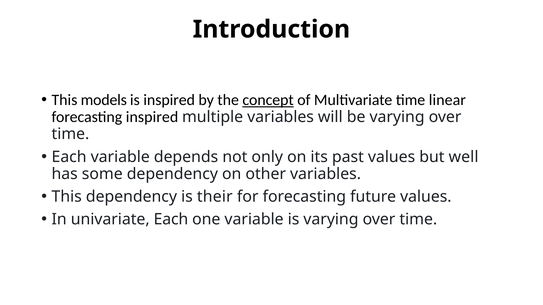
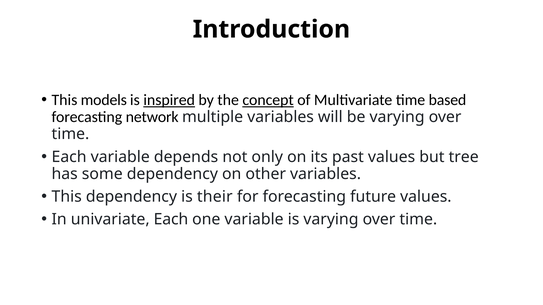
inspired underline: none -> present (169, 100)
linear: linear -> based (447, 100)
forecasting inspired: inspired -> network (152, 117)
well: well -> tree (464, 157)
